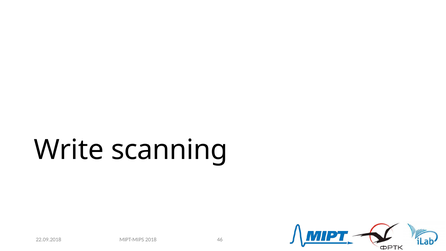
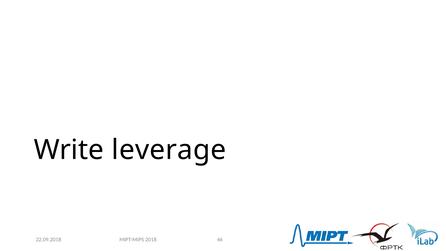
scanning: scanning -> leverage (169, 150)
